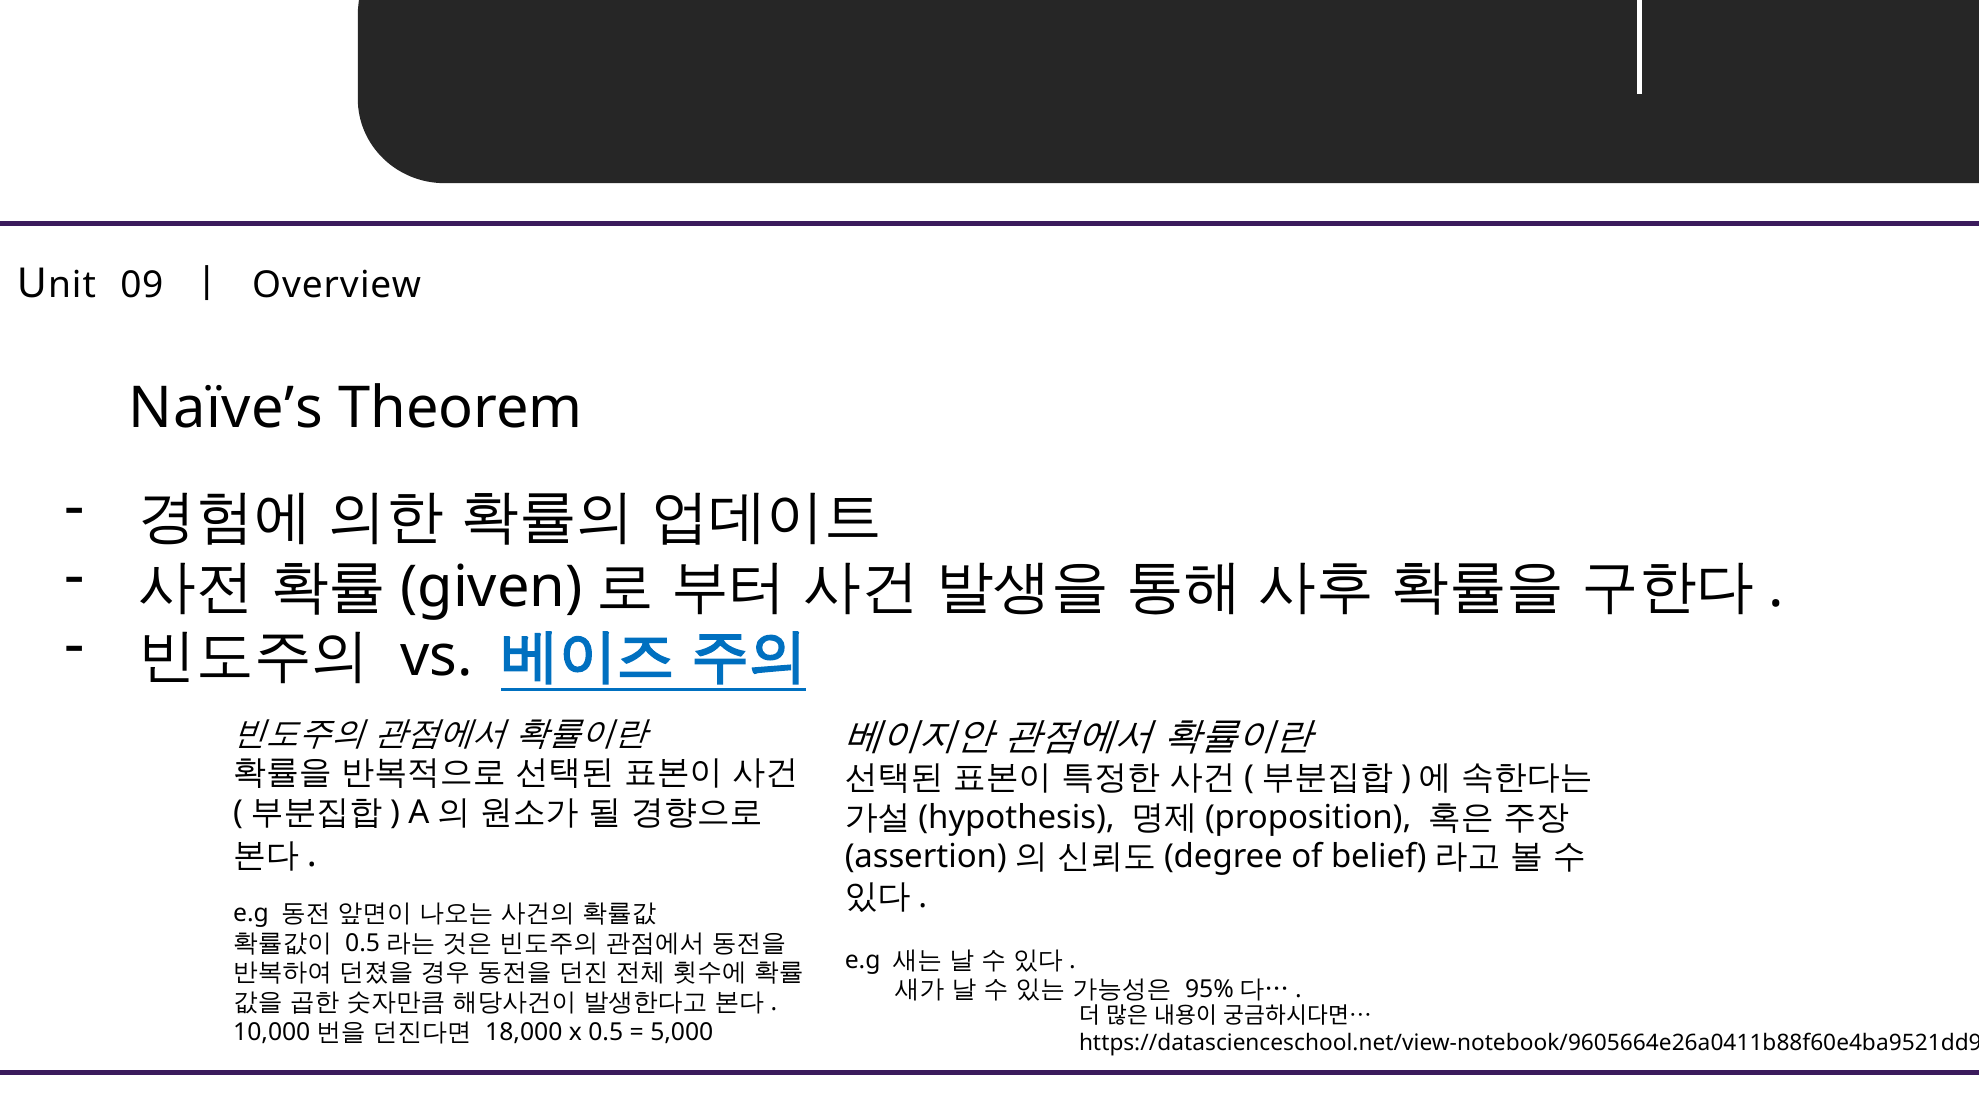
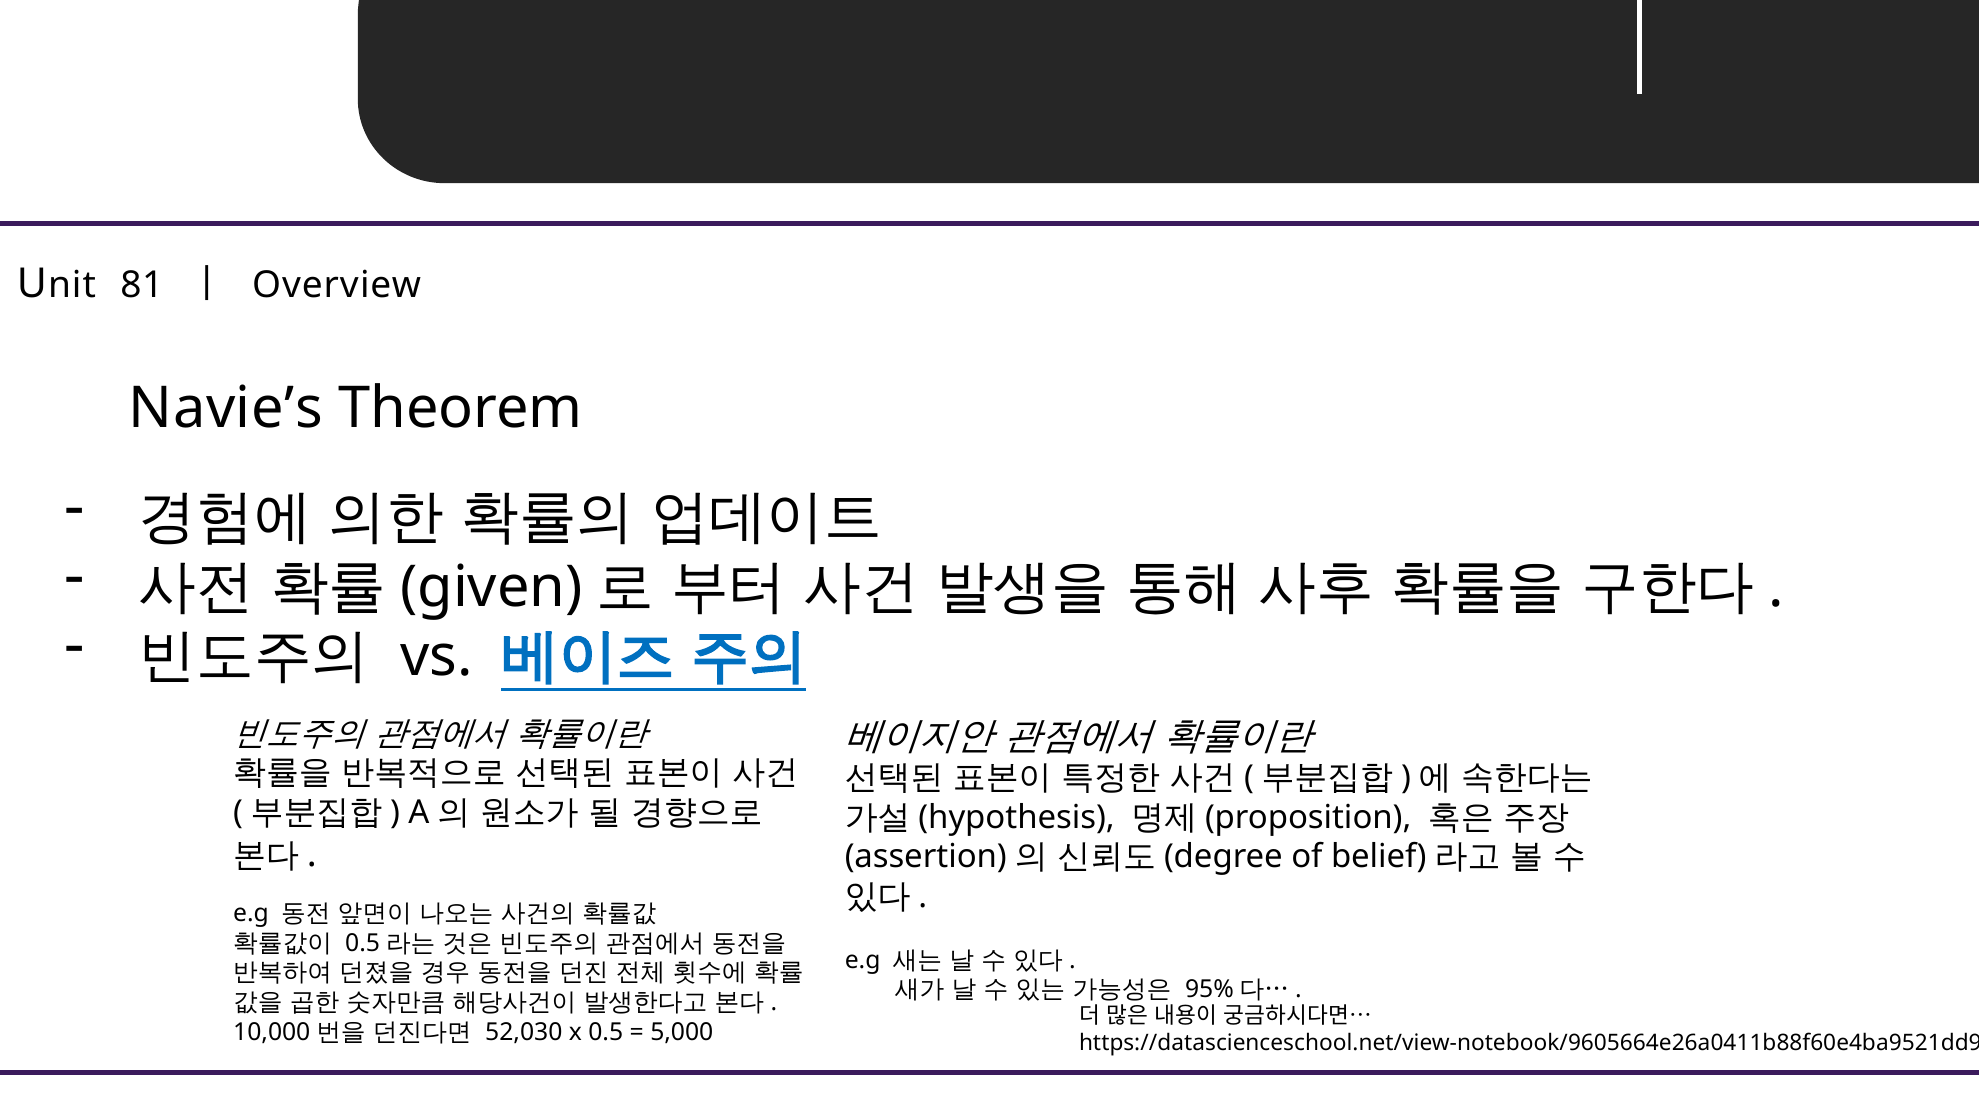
09: 09 -> 81 (142, 285)
Naïve’s: Naïve’s -> Navie’s (226, 409)
18,000: 18,000 -> 52,030 (524, 1032)
